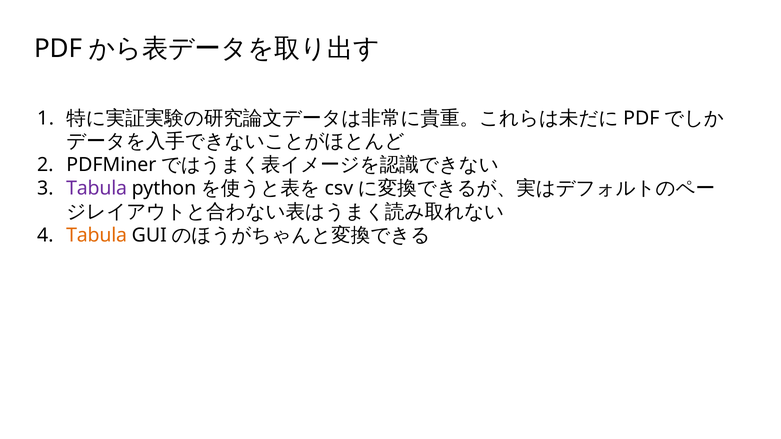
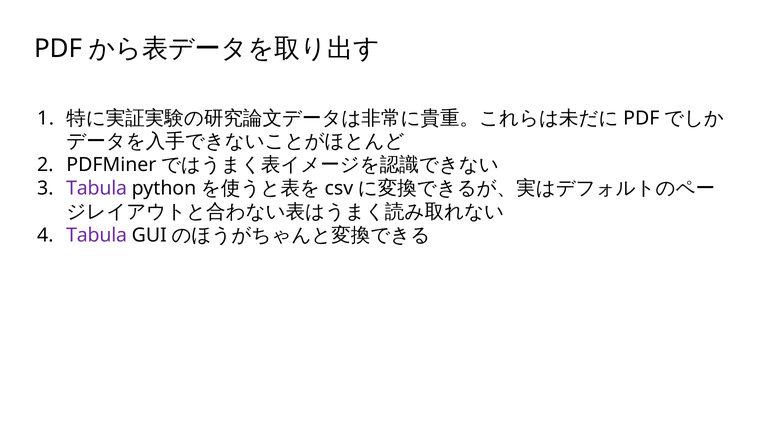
Tabula colour: orange -> purple (97, 235)
